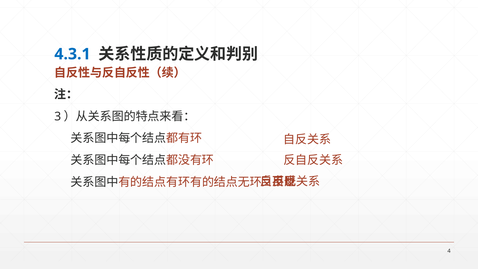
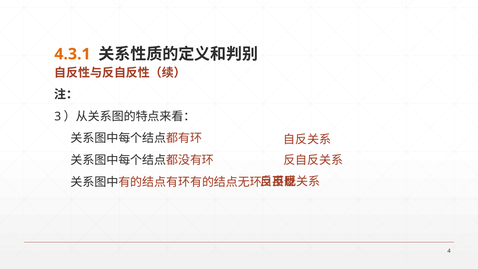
4.3.1 colour: blue -> orange (72, 54)
